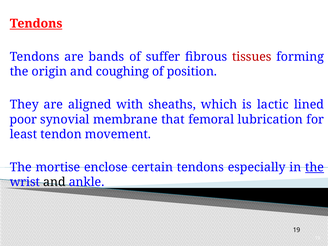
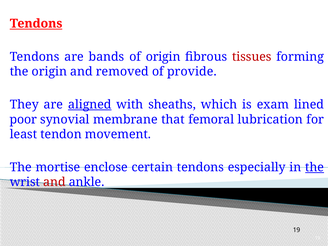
of suffer: suffer -> origin (163, 57)
coughing: coughing -> removed (122, 71)
position: position -> provide (192, 71)
aligned underline: none -> present (90, 105)
lactic: lactic -> exam (273, 105)
and colour: black -> red (54, 182)
